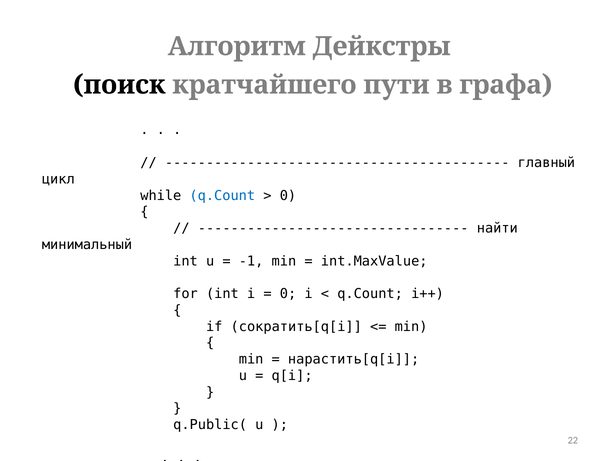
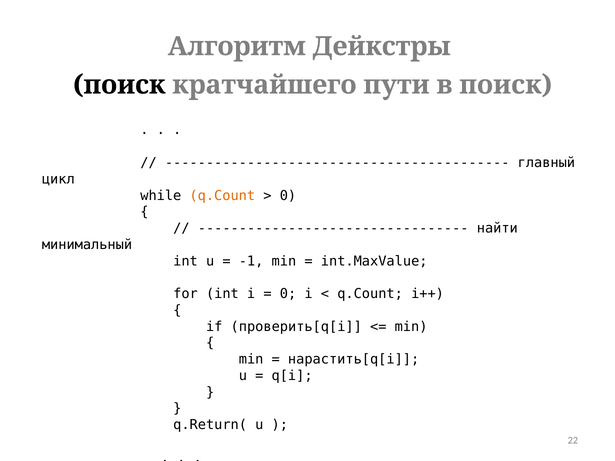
в графа: графа -> поиск (506, 85)
q.Count colour: blue -> orange (222, 196)
сократить[q[i: сократить[q[i -> проверить[q[i (296, 327)
q.Public(: q.Public( -> q.Return( (210, 425)
